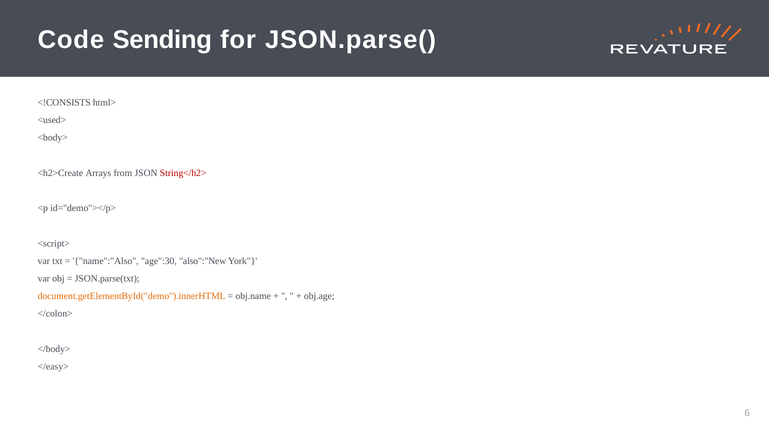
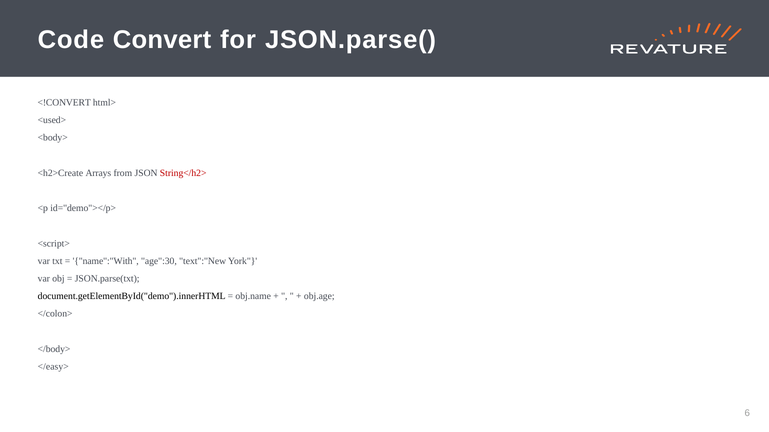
Sending: Sending -> Convert (162, 40)
<!CONSISTS: <!CONSISTS -> <!CONVERT (64, 103)
name":"Also: name":"Also -> name":"With (106, 261)
also":"New: also":"New -> text":"New (203, 261)
document.getElementById("demo").innerHTML colour: orange -> black (132, 297)
